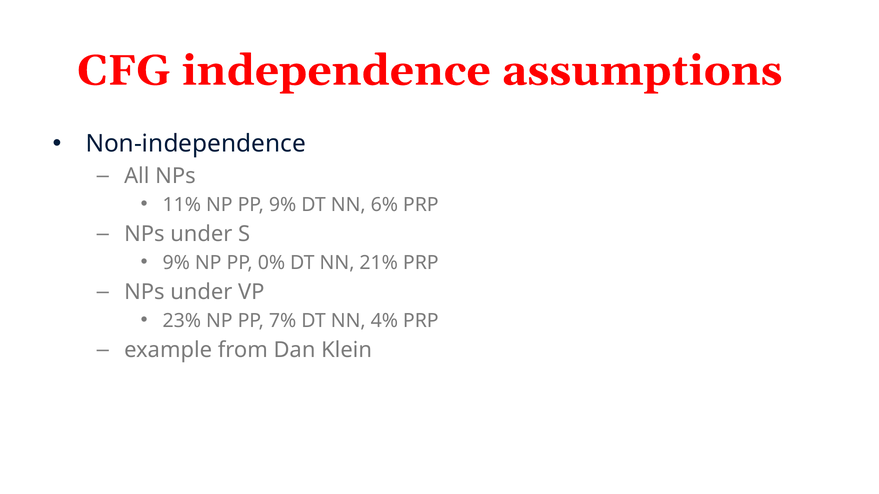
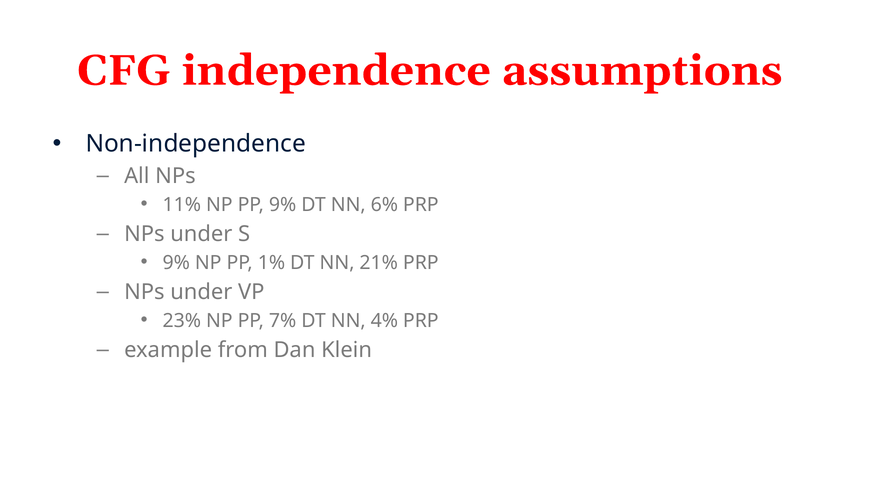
0%: 0% -> 1% (272, 263)
